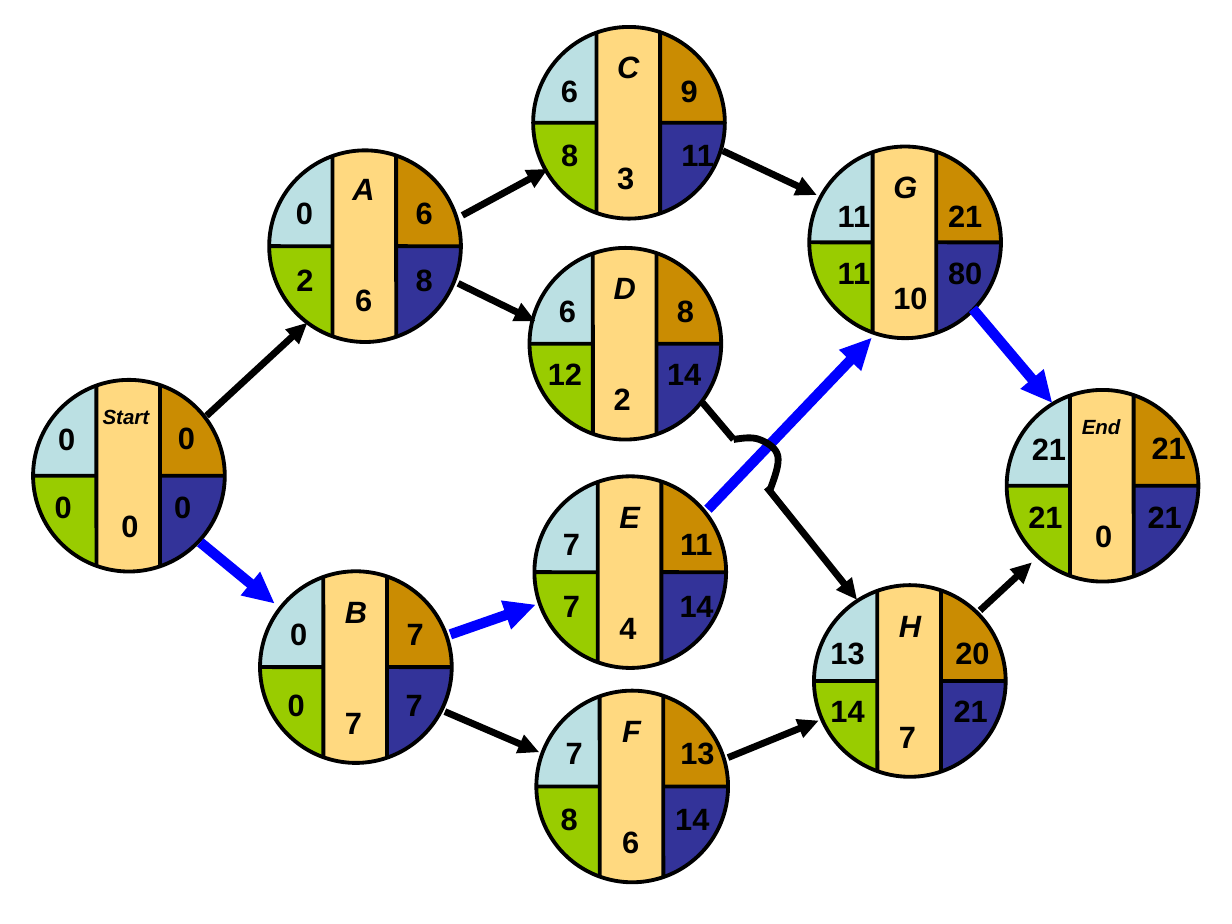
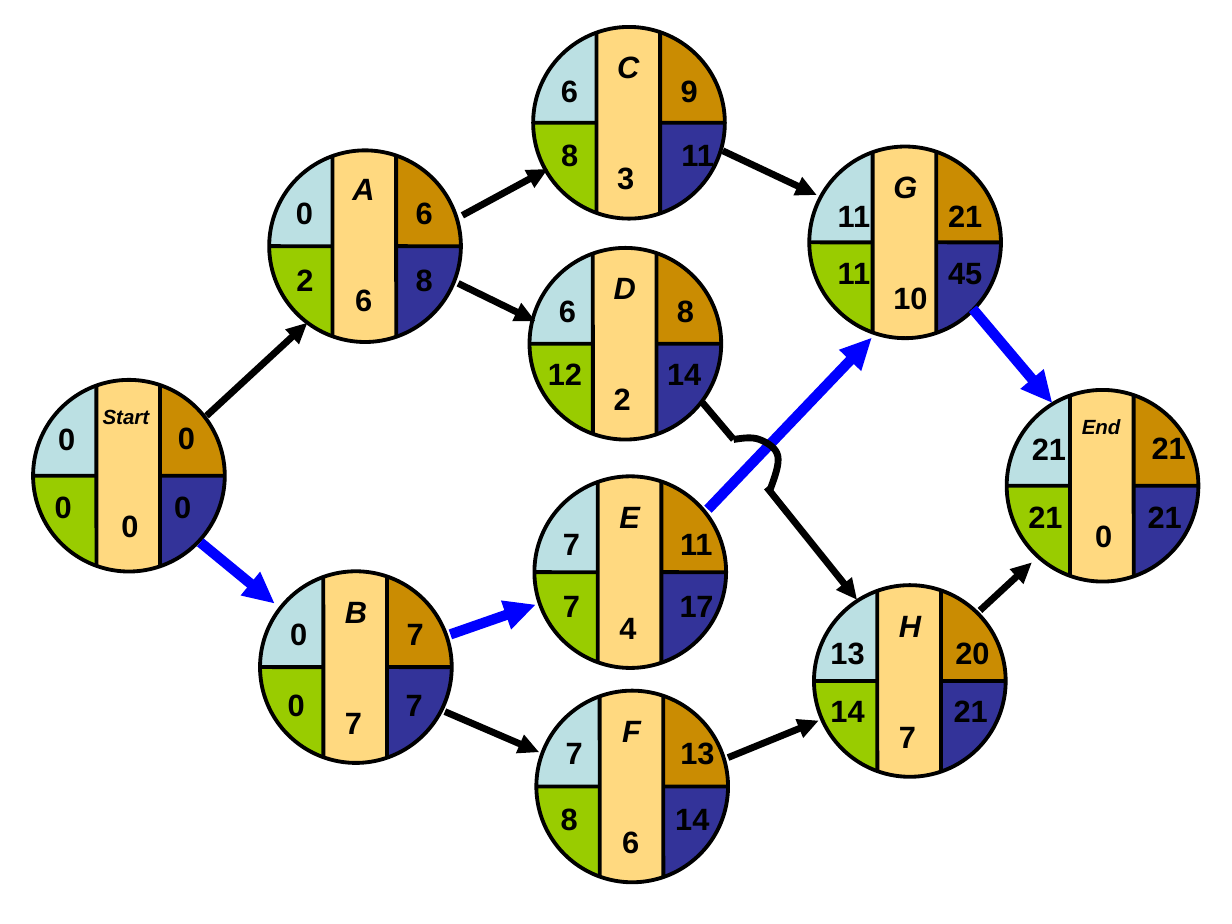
80: 80 -> 45 (965, 274)
7 14: 14 -> 17 (697, 607)
